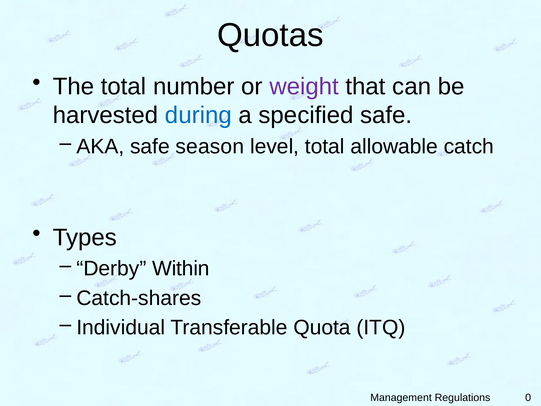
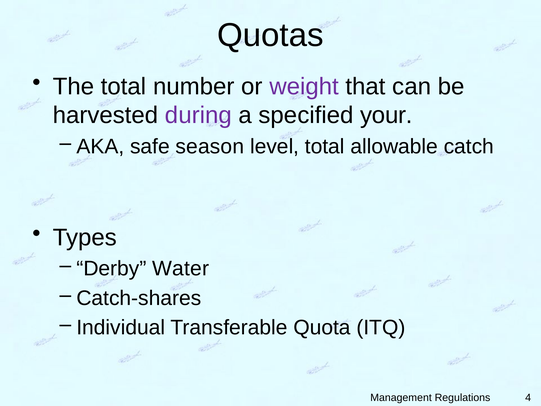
during colour: blue -> purple (198, 115)
specified safe: safe -> your (386, 115)
Within: Within -> Water (181, 268)
0: 0 -> 4 (528, 397)
